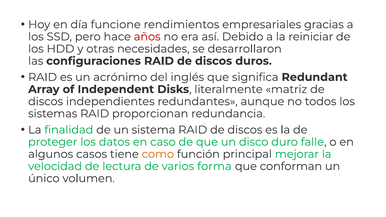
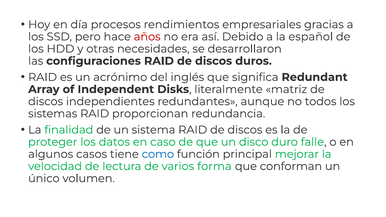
funcione: funcione -> procesos (116, 25)
reiniciar: reiniciar -> español (311, 37)
como colour: orange -> blue (158, 154)
